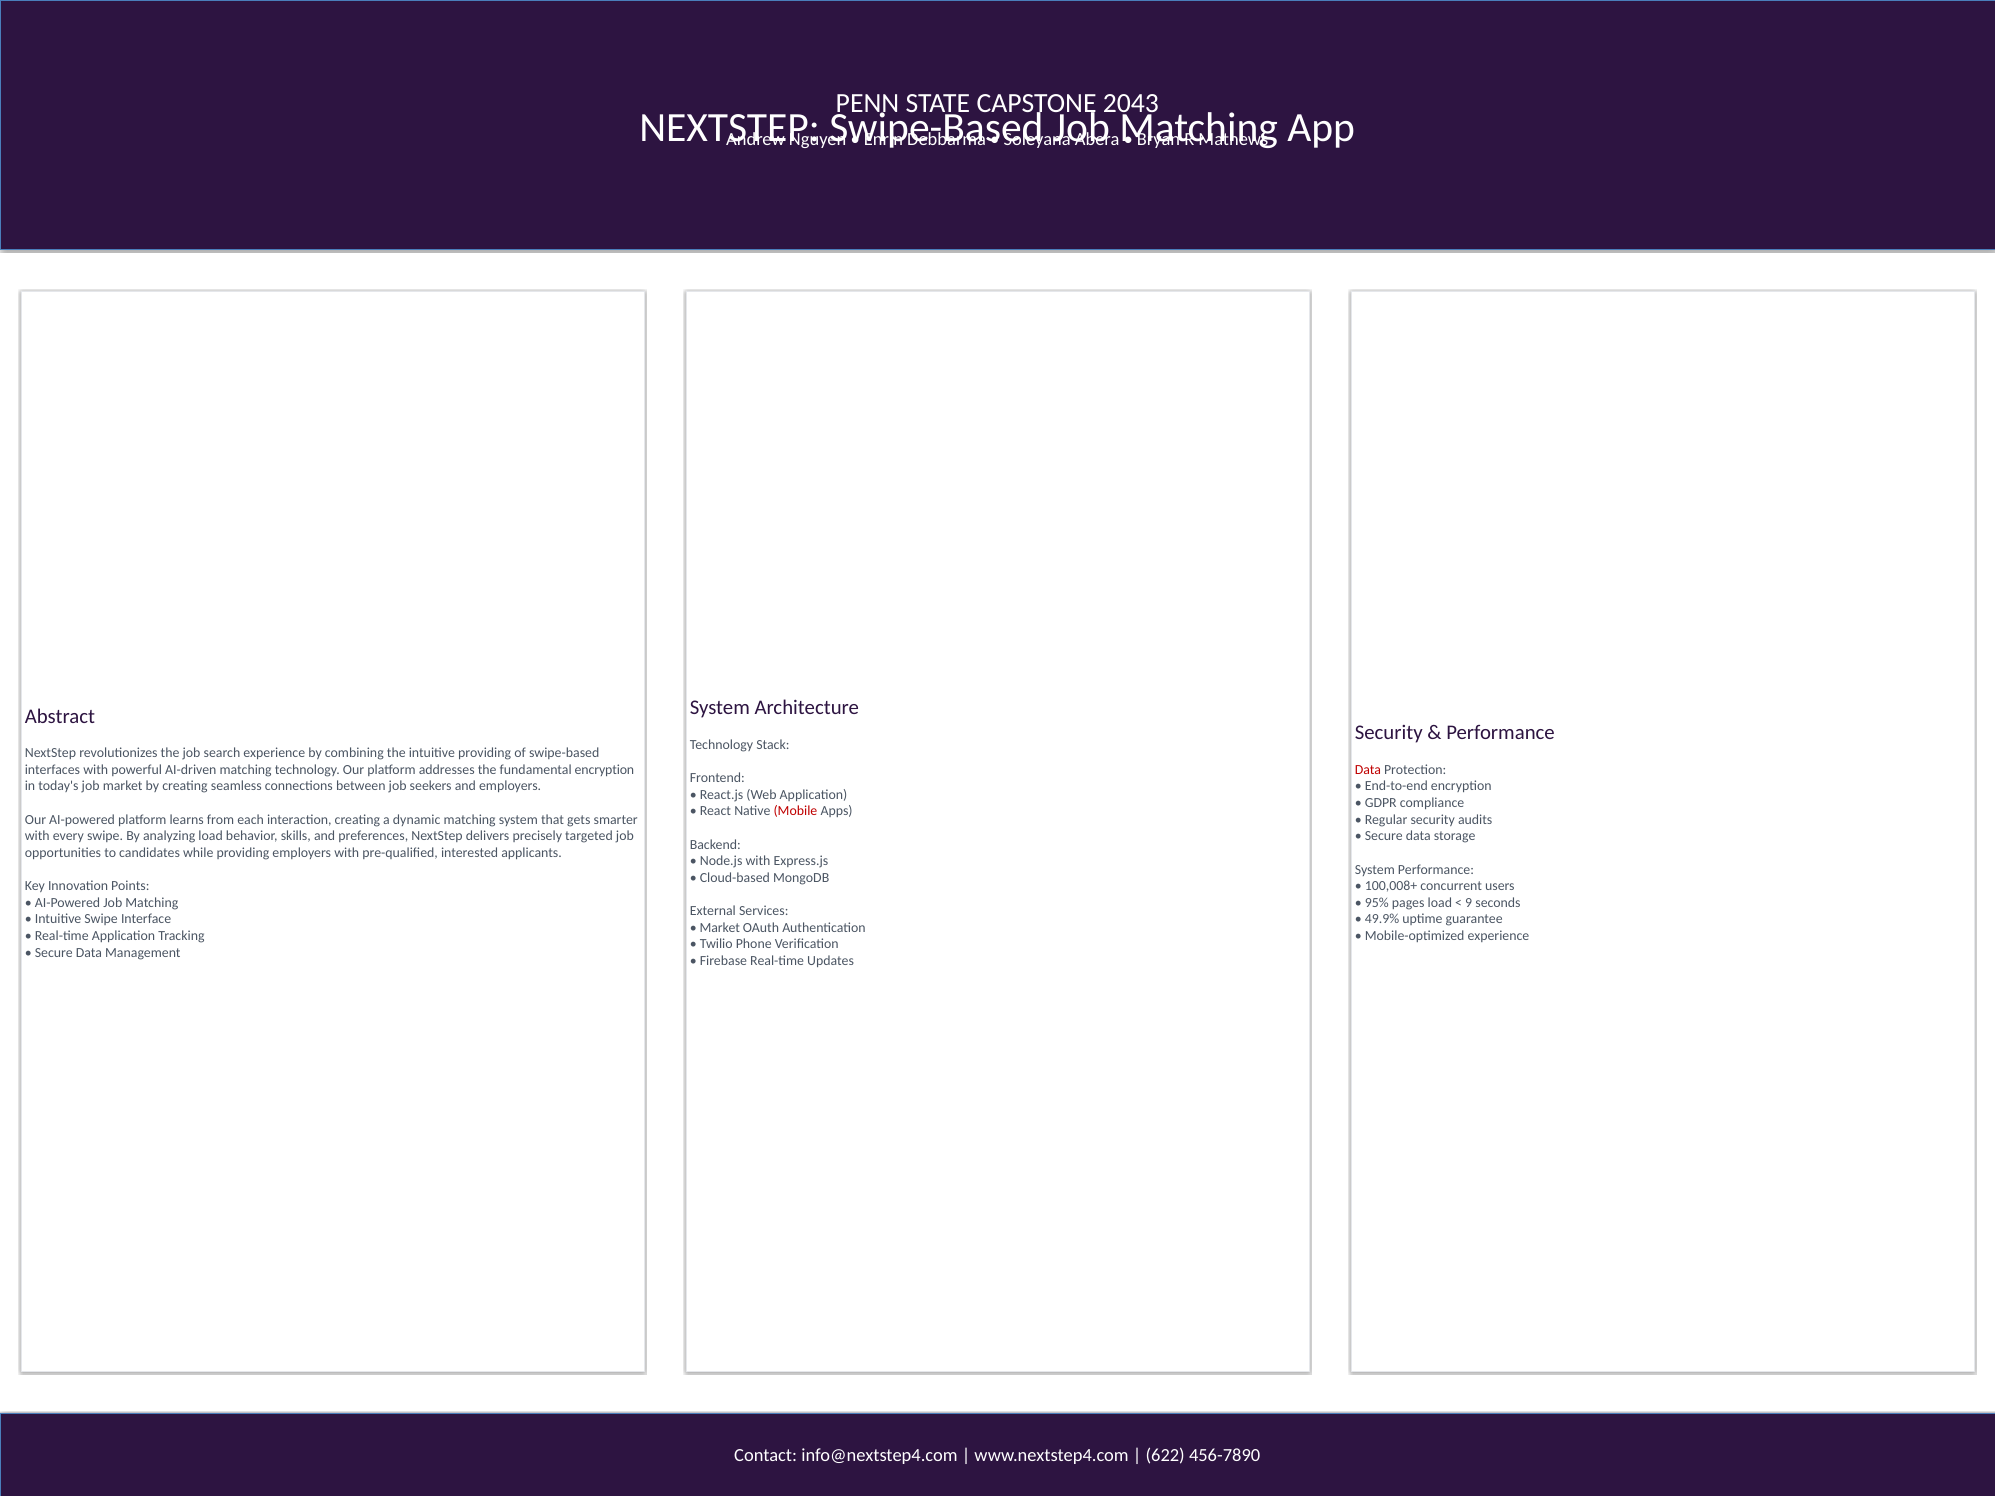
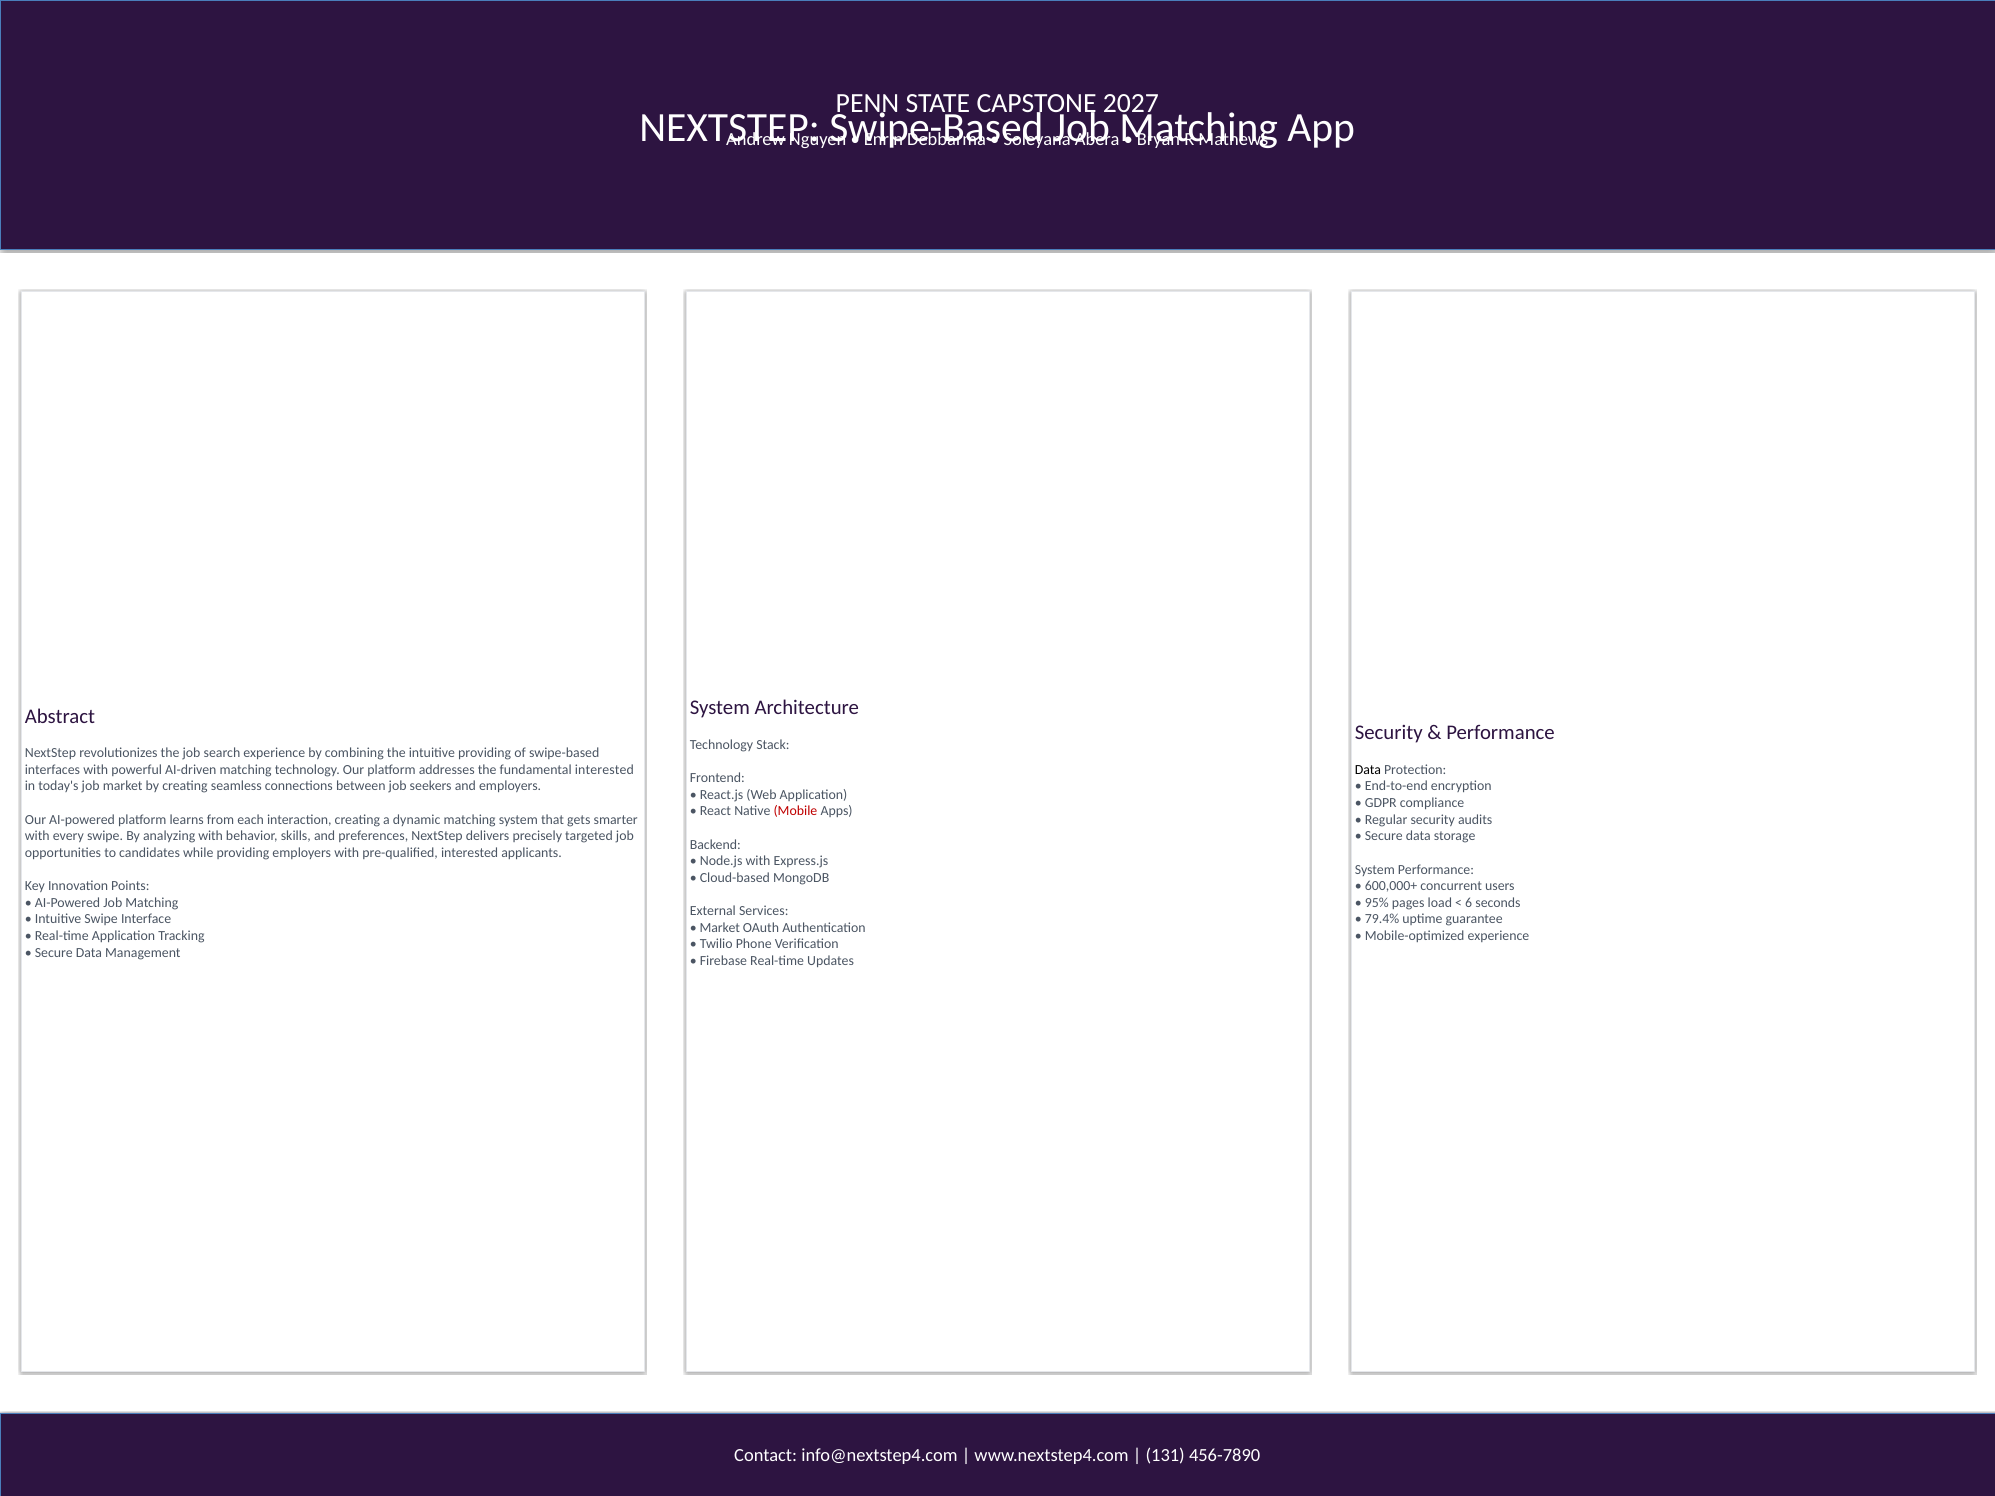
2043: 2043 -> 2027 (1131, 104)
fundamental encryption: encryption -> interested (604, 770)
Data colour: red -> black (1368, 770)
analyzing load: load -> with (211, 836)
100,008+: 100,008+ -> 600,000+ (1391, 886)
9: 9 -> 6 (1469, 903)
49.9%: 49.9% -> 79.4% (1382, 919)
622: 622 -> 131 (1165, 1456)
